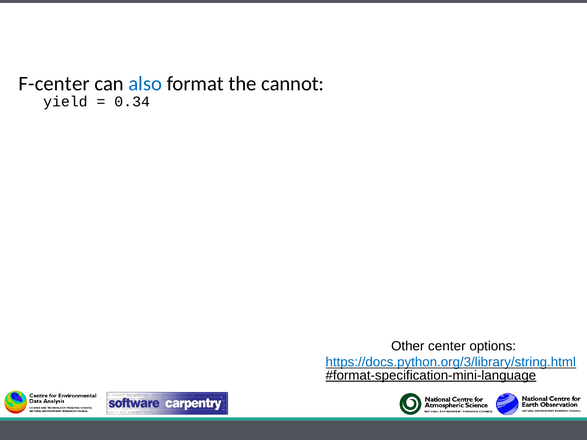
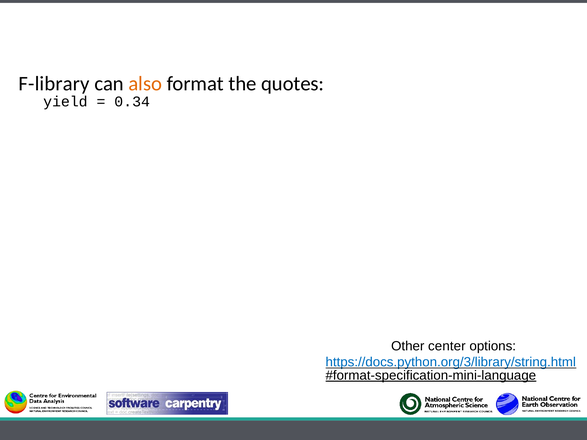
F-center: F-center -> F-library (54, 84)
also colour: blue -> orange (145, 84)
cannot: cannot -> quotes (293, 84)
